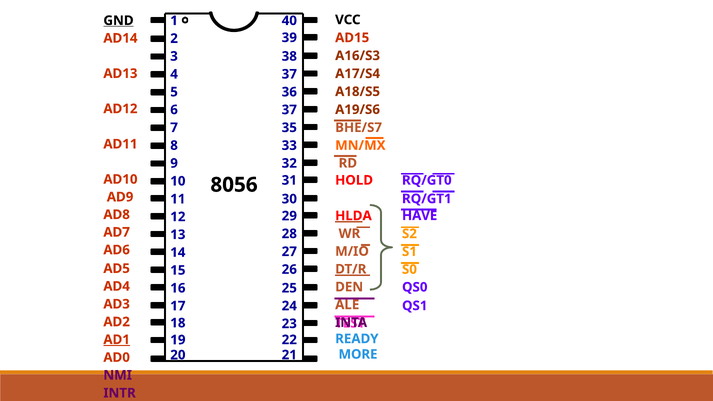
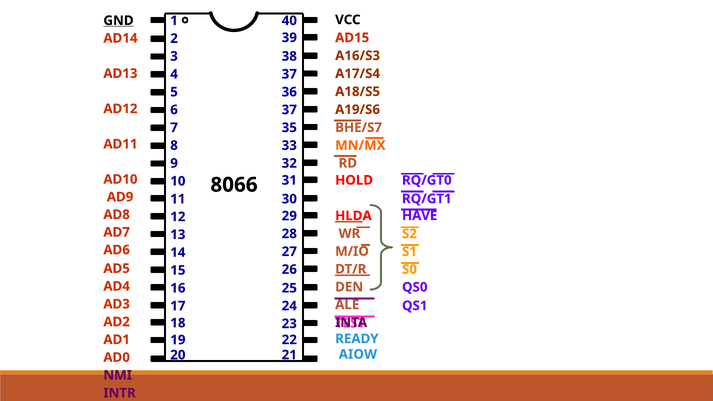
8056: 8056 -> 8066 (234, 185)
AD1 underline: present -> none (117, 340)
MORE: MORE -> AIOW (358, 354)
